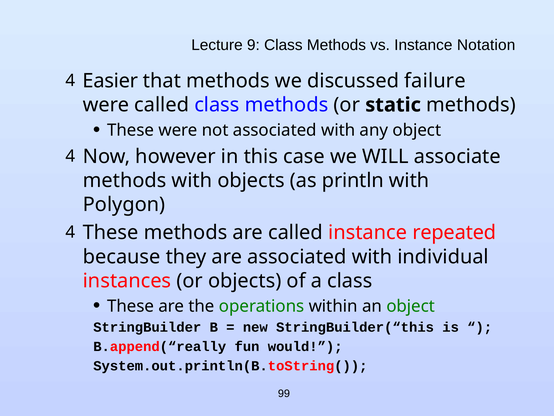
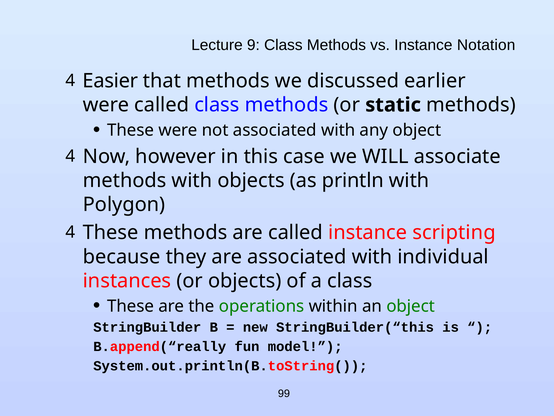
failure: failure -> earlier (435, 81)
repeated: repeated -> scripting (454, 232)
would: would -> model (305, 346)
